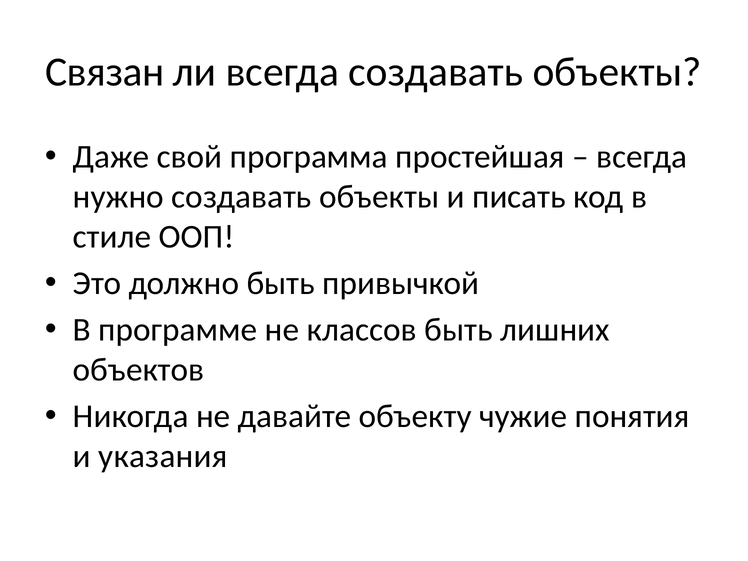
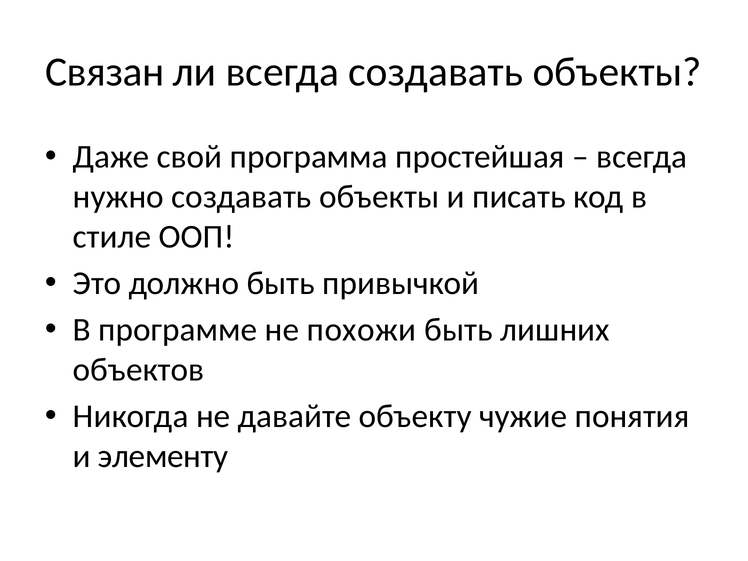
классов: классов -> похожи (362, 330)
указания: указания -> элементу (163, 456)
